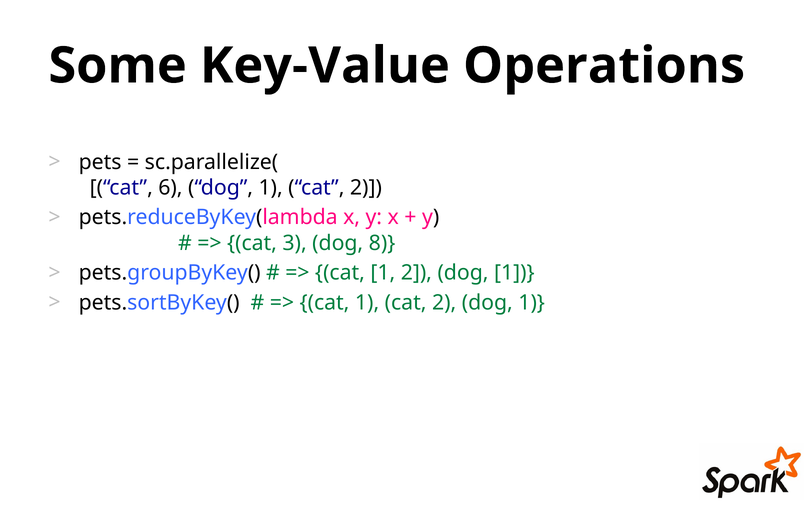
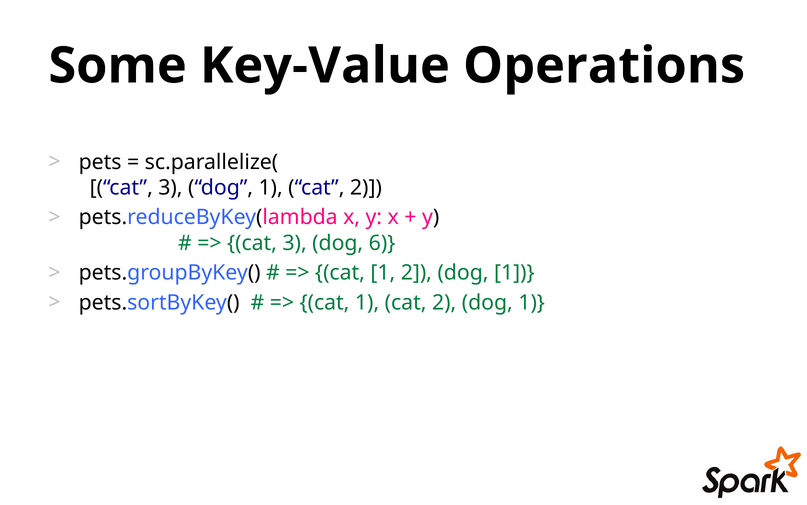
6: 6 -> 3 (170, 187)
8: 8 -> 6 (382, 243)
